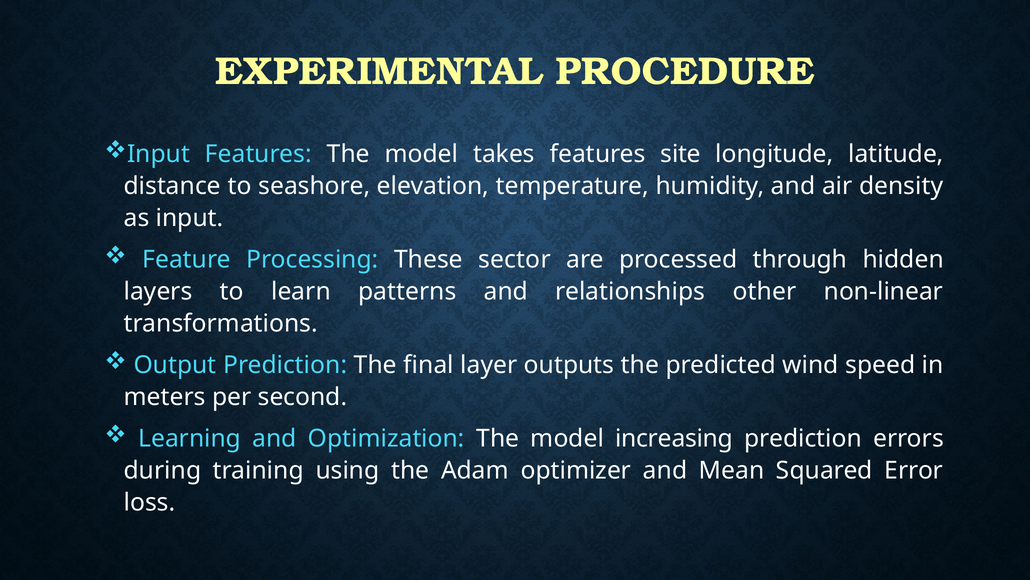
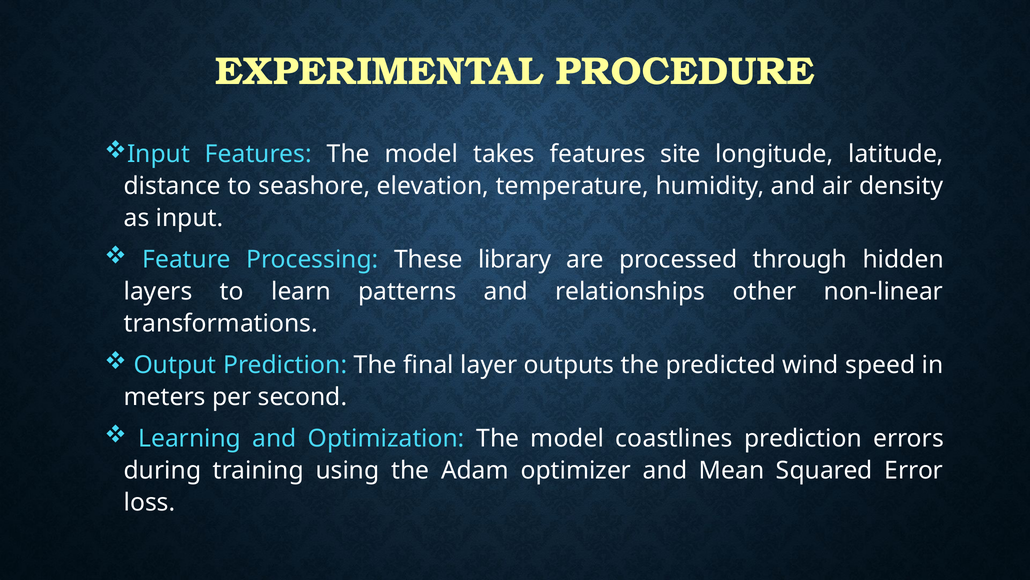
sector: sector -> library (515, 259)
increasing: increasing -> coastlines (674, 438)
